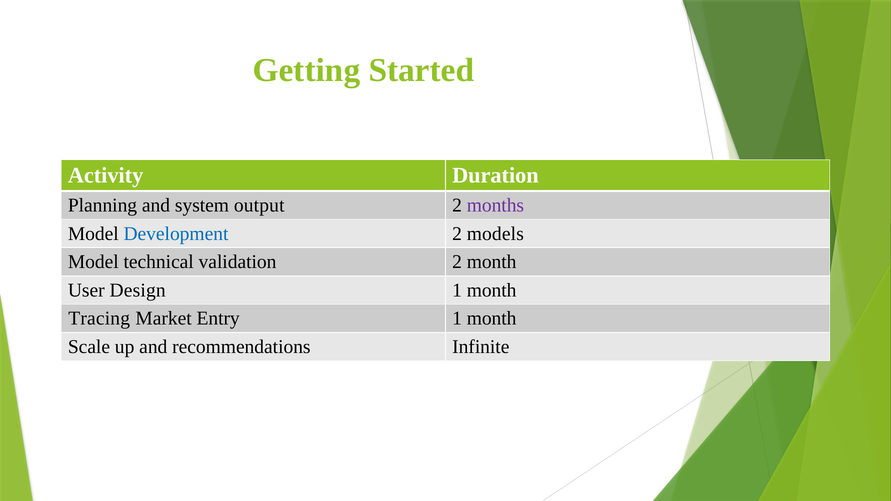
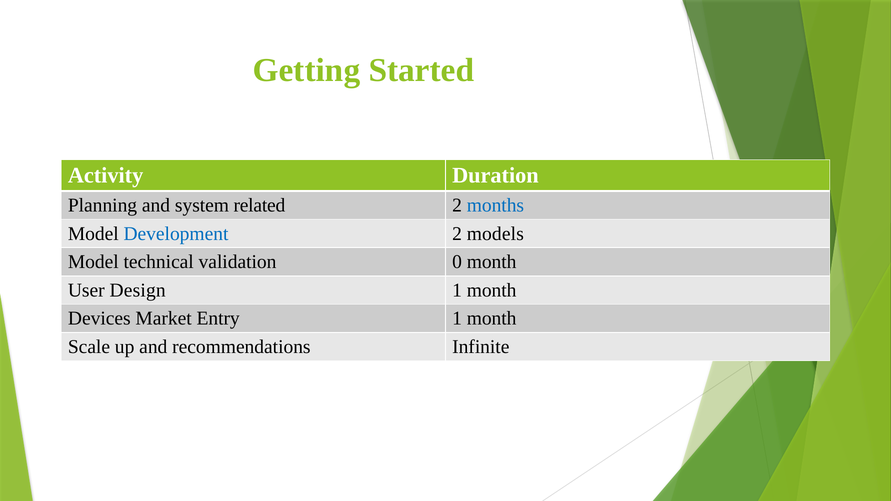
output: output -> related (259, 205)
months colour: purple -> blue (495, 205)
validation 2: 2 -> 0 (457, 262)
Tracing: Tracing -> Devices (99, 319)
